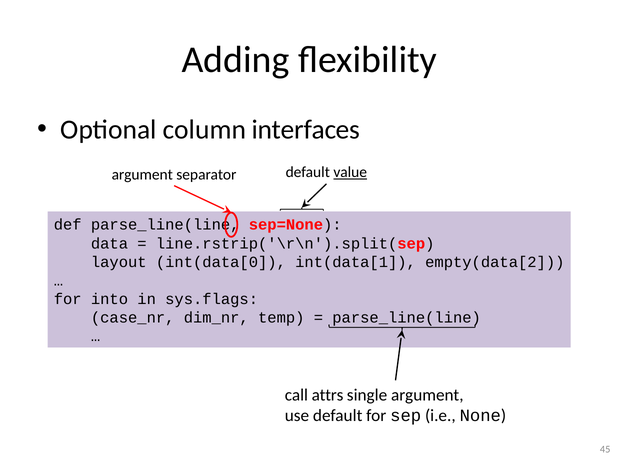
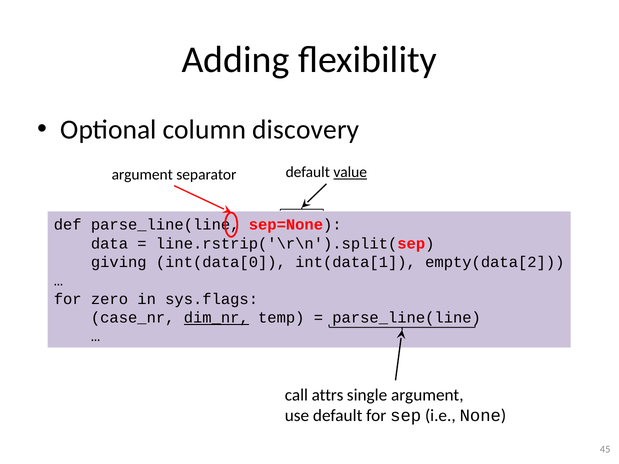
interfaces: interfaces -> discovery (306, 130)
layout: layout -> giving (119, 262)
into: into -> zero (109, 299)
dim_nr underline: none -> present (216, 318)
